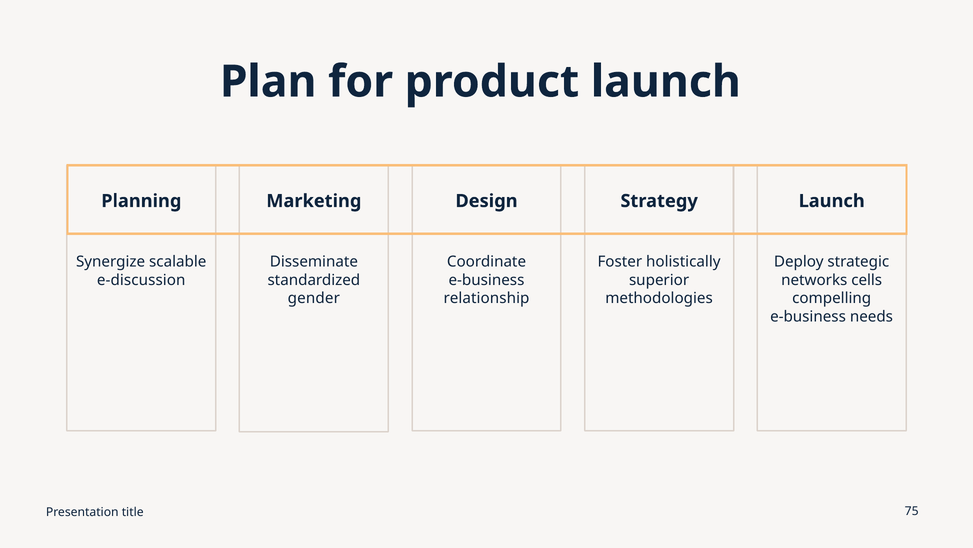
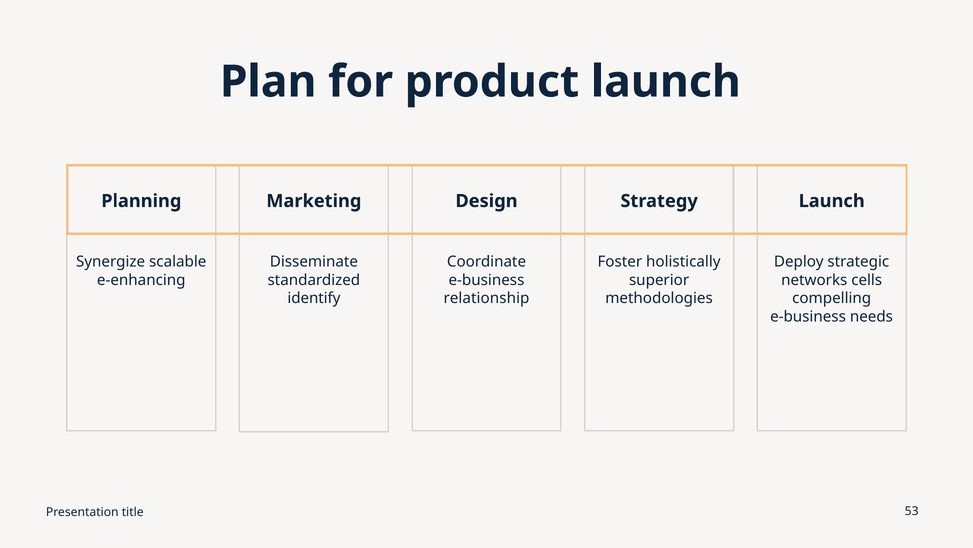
e-discussion: e-discussion -> e-enhancing (141, 280)
gender: gender -> identify (314, 298)
75: 75 -> 53 (912, 511)
